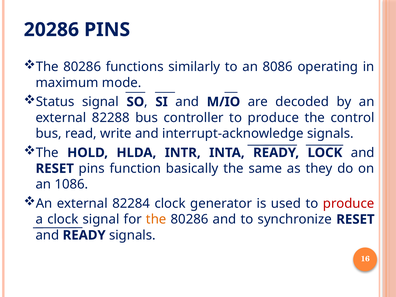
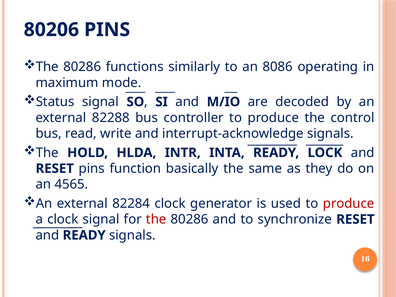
20286: 20286 -> 80206 (51, 30)
1086: 1086 -> 4565 (71, 184)
the colour: orange -> red (156, 219)
